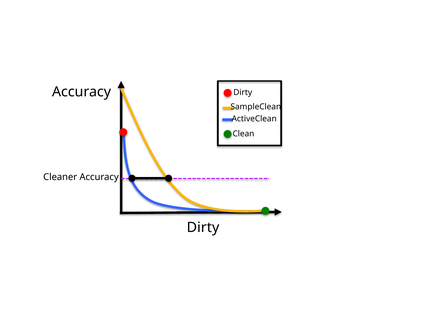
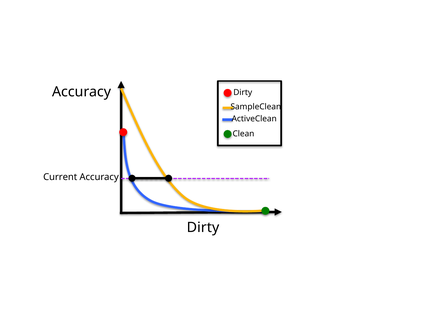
Cleaner: Cleaner -> Current (60, 177)
